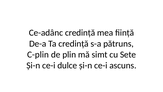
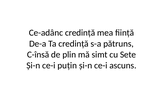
C-plin: C-plin -> C-însă (38, 54)
dulce: dulce -> puțin (67, 65)
